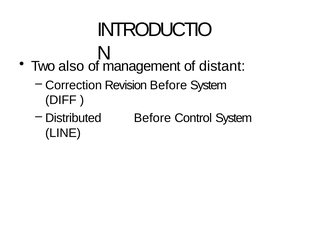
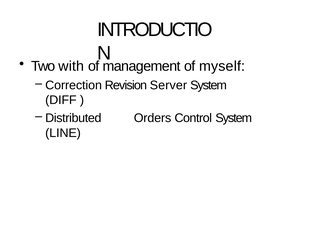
also: also -> with (71, 66)
distant: distant -> myself (222, 66)
Revision Before: Before -> Server (168, 85)
Distributed Before: Before -> Orders (153, 118)
